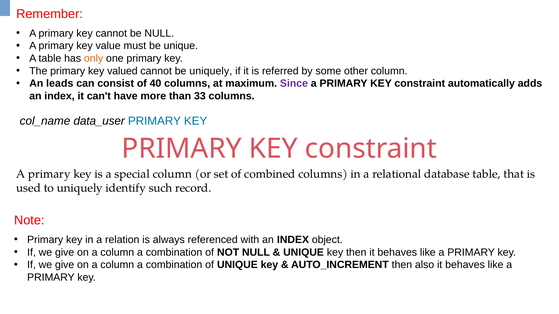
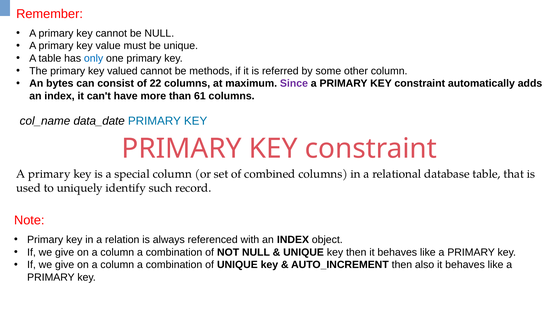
only colour: orange -> blue (94, 58)
be uniquely: uniquely -> methods (211, 71)
leads: leads -> bytes (60, 84)
40: 40 -> 22 (156, 84)
33: 33 -> 61 (200, 96)
data_user: data_user -> data_date (99, 121)
